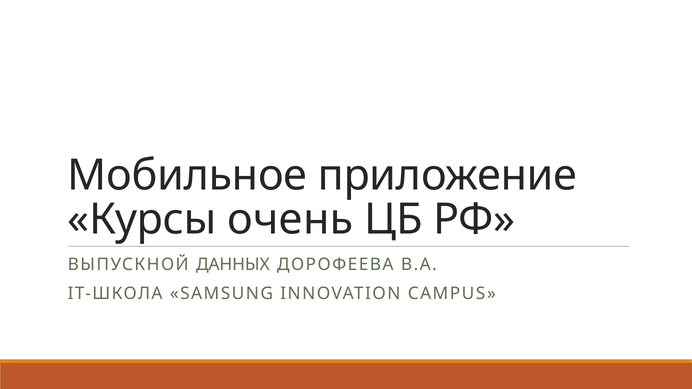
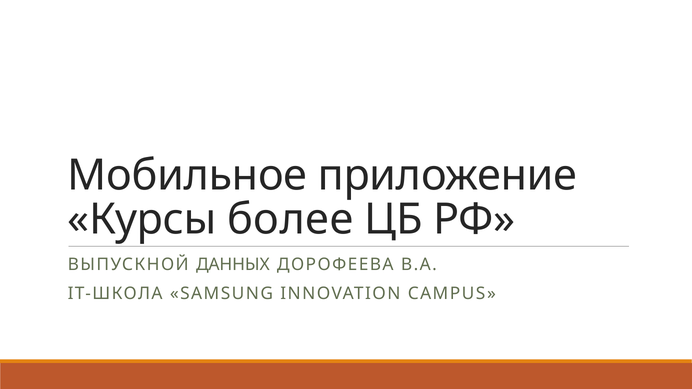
очень: очень -> более (290, 220)
